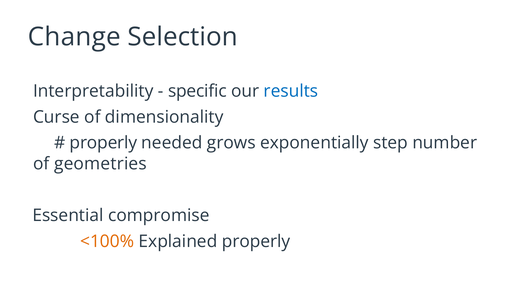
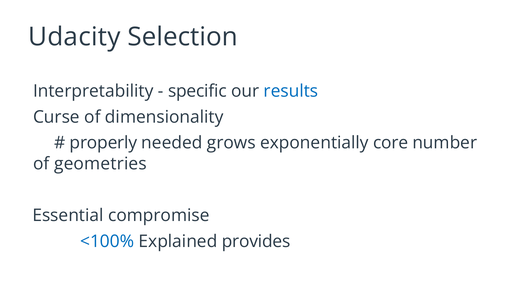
Change: Change -> Udacity (74, 37)
step: step -> core (391, 143)
<100% colour: orange -> blue (107, 242)
Explained properly: properly -> provides (256, 242)
